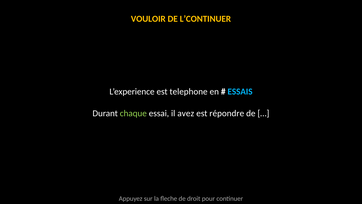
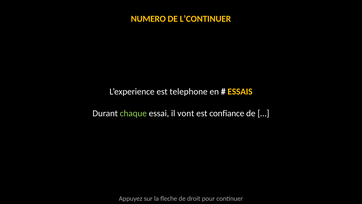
VOULOIR: VOULOIR -> NUMERO (148, 19)
ESSAIS colour: light blue -> yellow (240, 91)
avez: avez -> vont (186, 113)
répondre: répondre -> confiance (227, 113)
